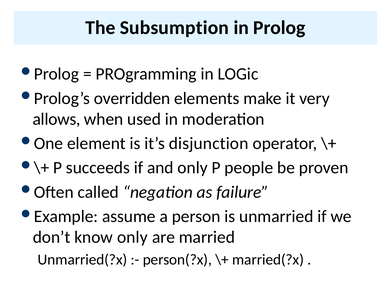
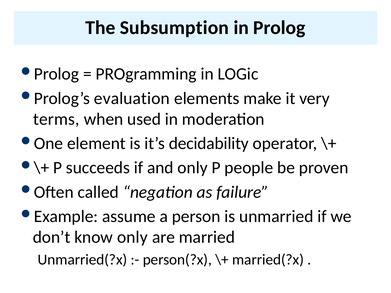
overridden: overridden -> evaluation (132, 98)
allows: allows -> terms (56, 119)
disjunction: disjunction -> decidability (209, 144)
